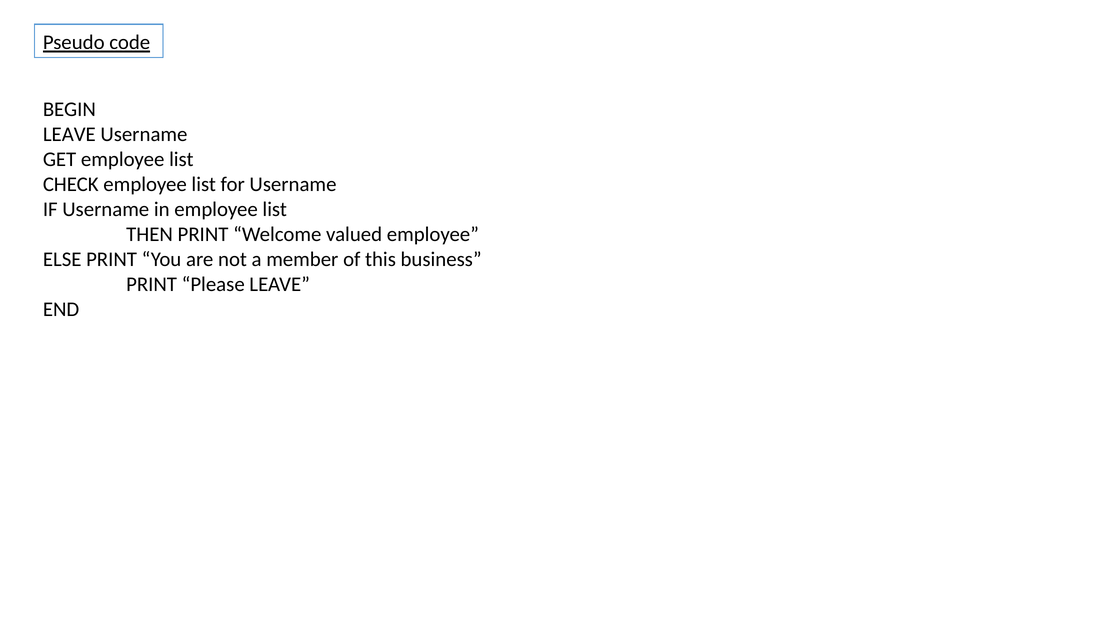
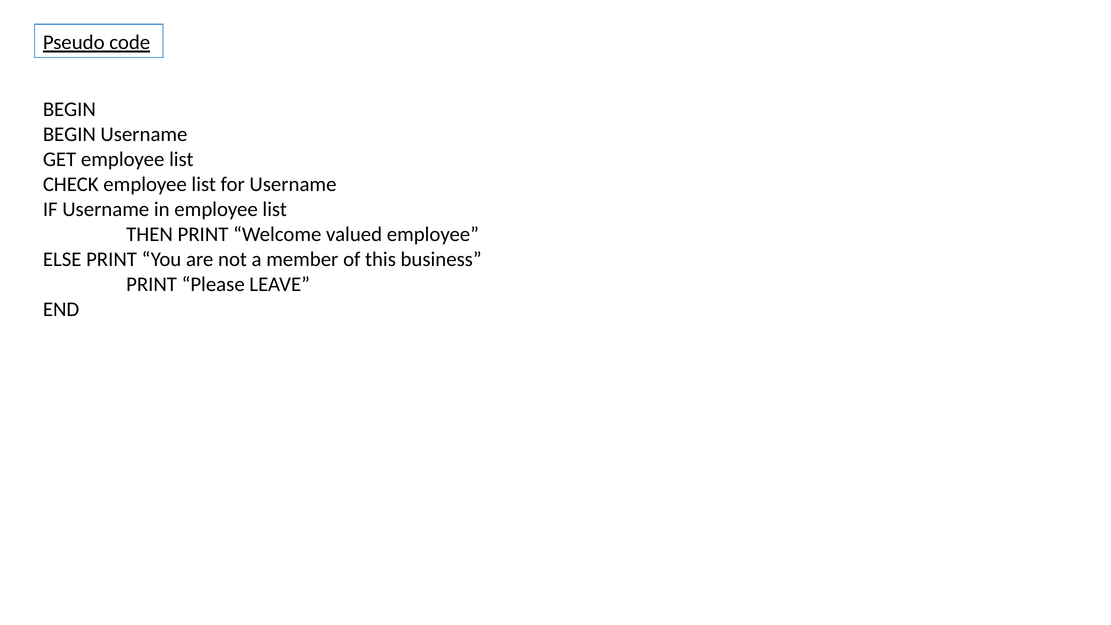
LEAVE: LEAVE -> BEGIN (69, 134)
